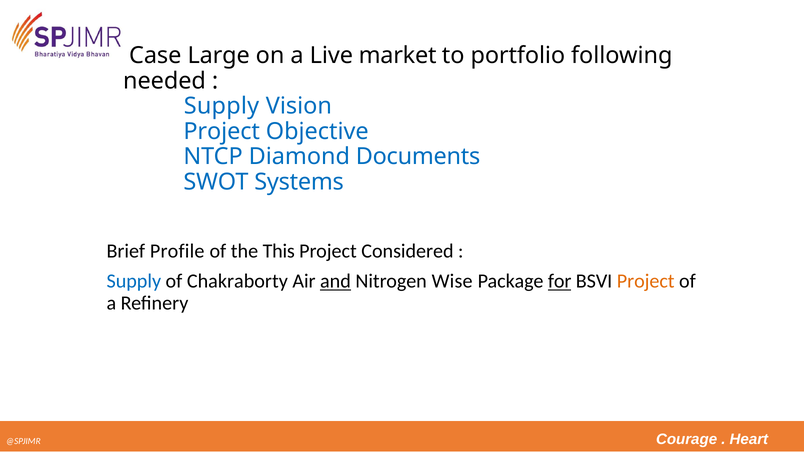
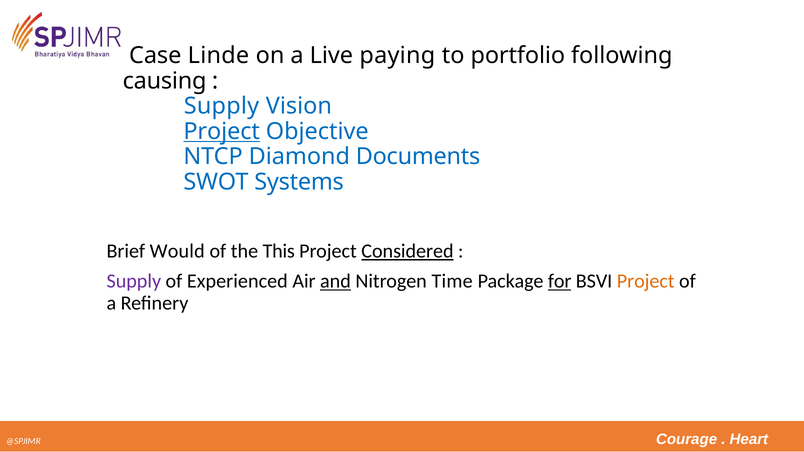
Large: Large -> Linde (218, 55)
market: market -> paying (397, 55)
needed: needed -> causing (165, 81)
Project underline: none -> present (222, 131)
Profile: Profile -> Would (177, 251)
Considered underline: none -> present (407, 251)
Supply colour: blue -> purple (134, 281)
Chakraborty: Chakraborty -> Experienced (237, 281)
Wise: Wise -> Time (452, 281)
